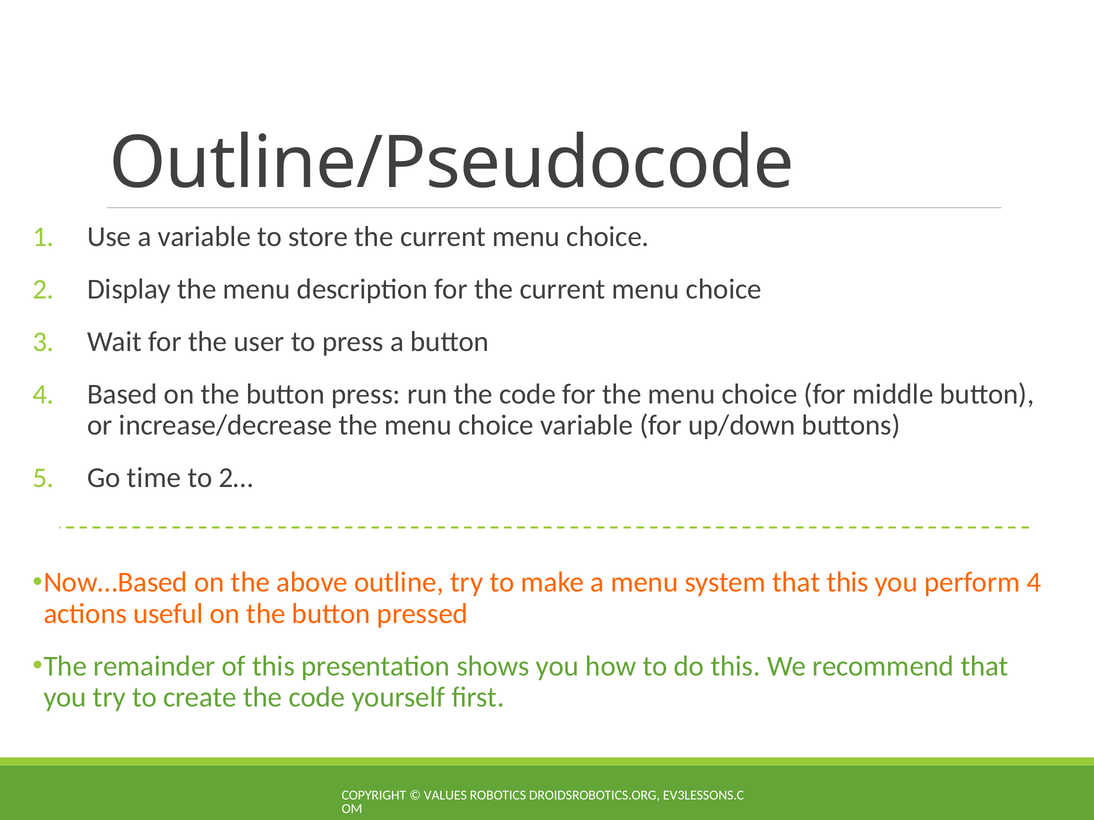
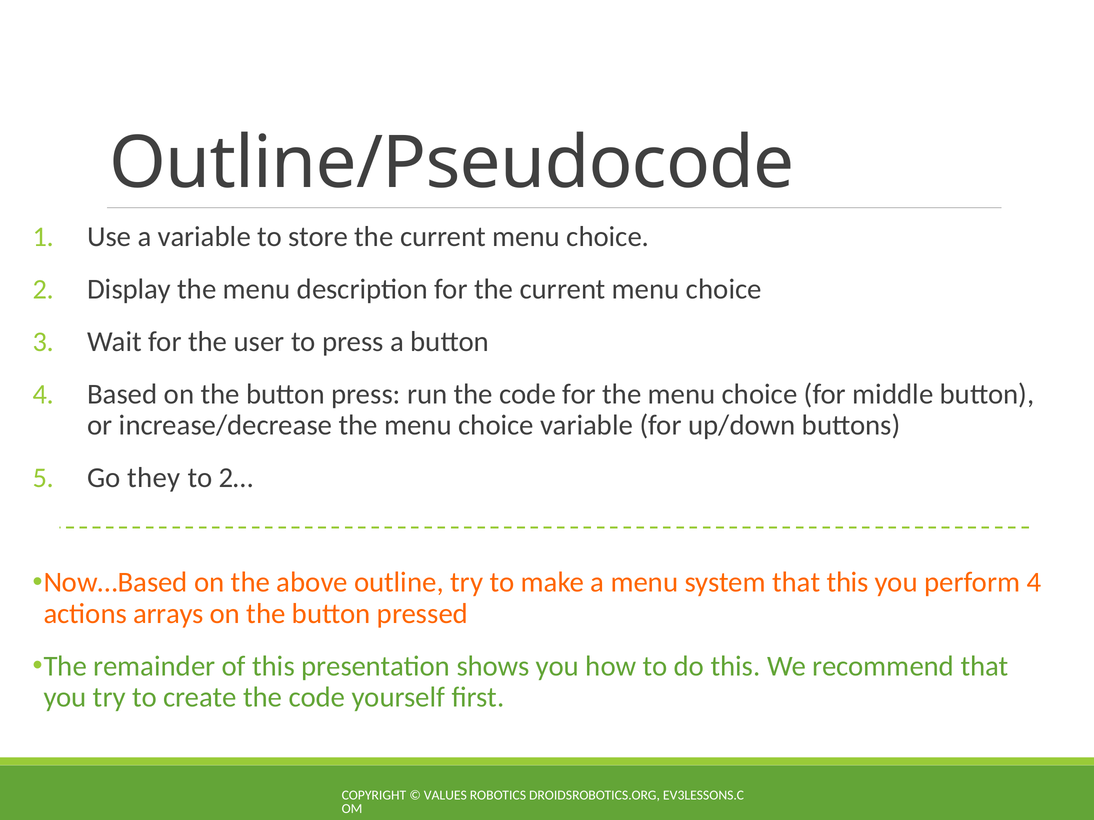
time: time -> they (154, 478)
useful: useful -> arrays (168, 614)
